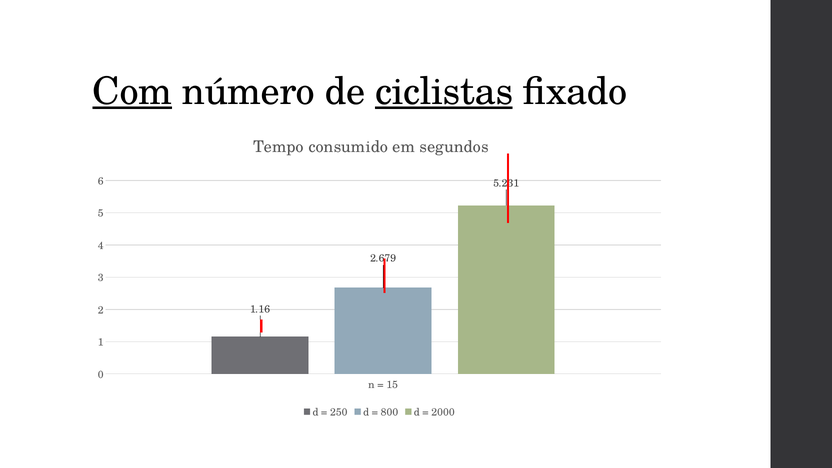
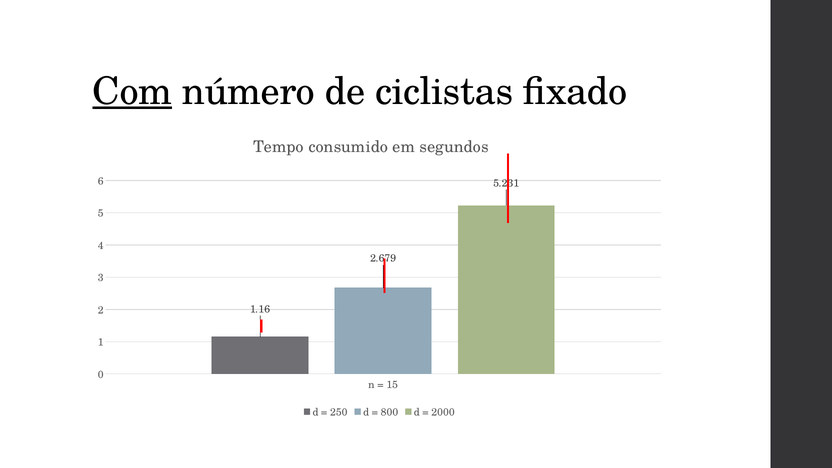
ciclistas underline: present -> none (444, 91)
